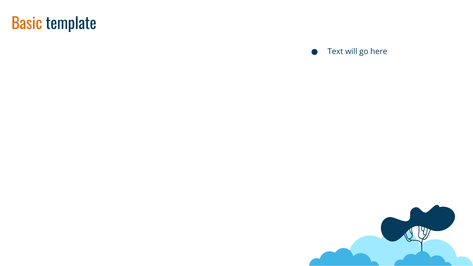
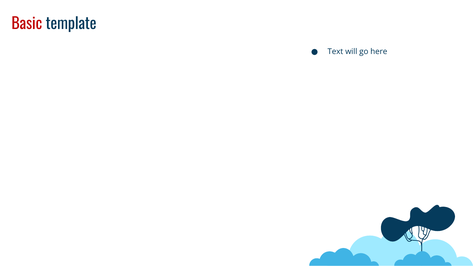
Basic colour: orange -> red (27, 24)
